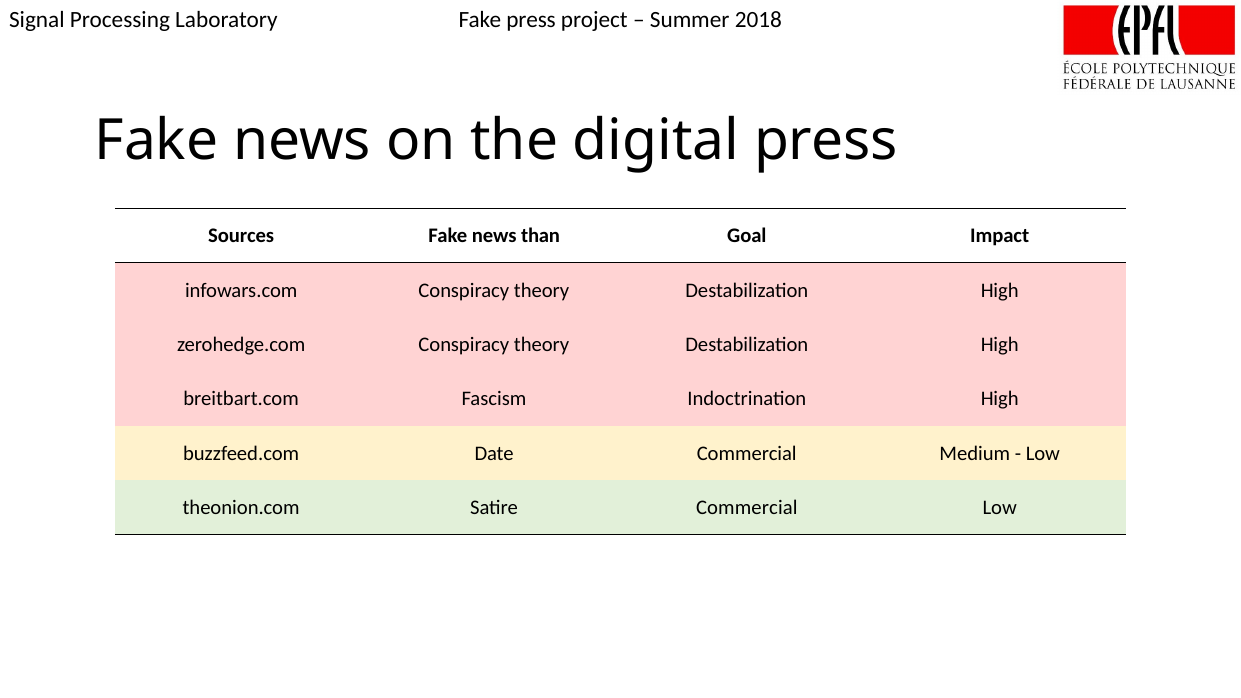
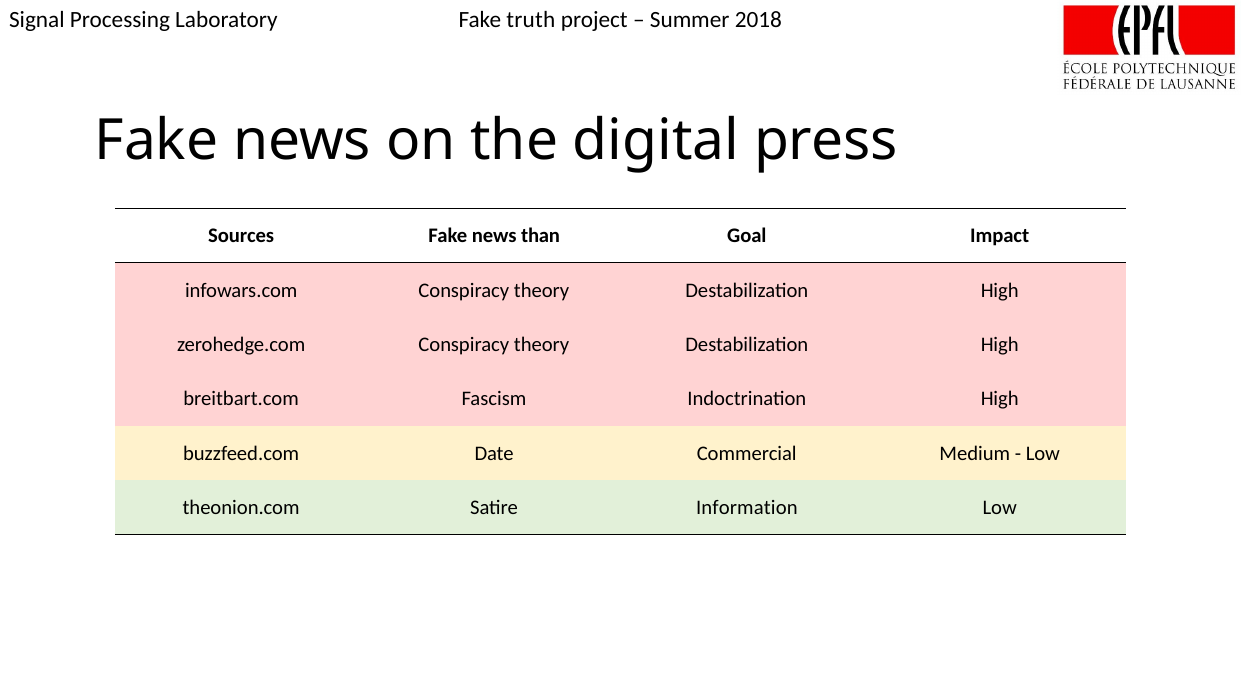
Fake press: press -> truth (531, 20)
Satire Commercial: Commercial -> Information (747, 508)
